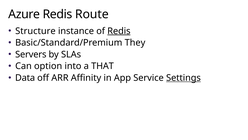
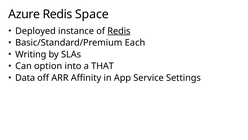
Route: Route -> Space (92, 14)
Structure: Structure -> Deployed (35, 31)
They: They -> Each (135, 43)
Servers: Servers -> Writing (31, 54)
Settings underline: present -> none (183, 78)
